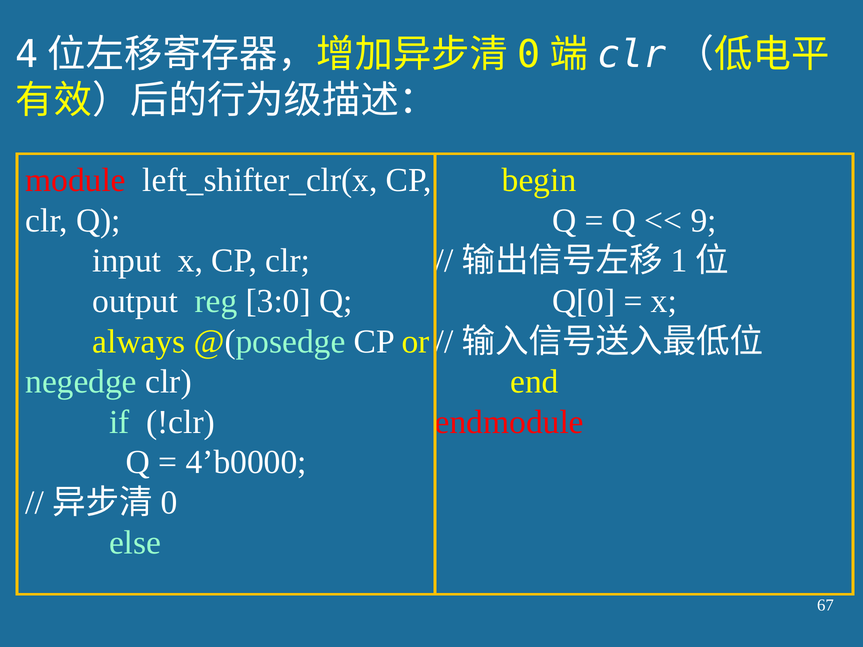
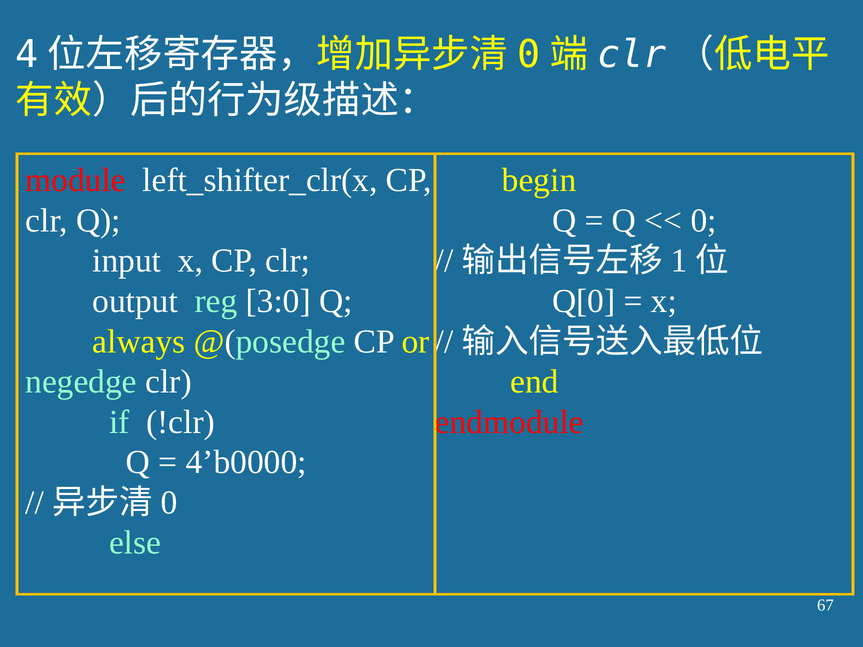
9: 9 -> 0 (704, 221)
